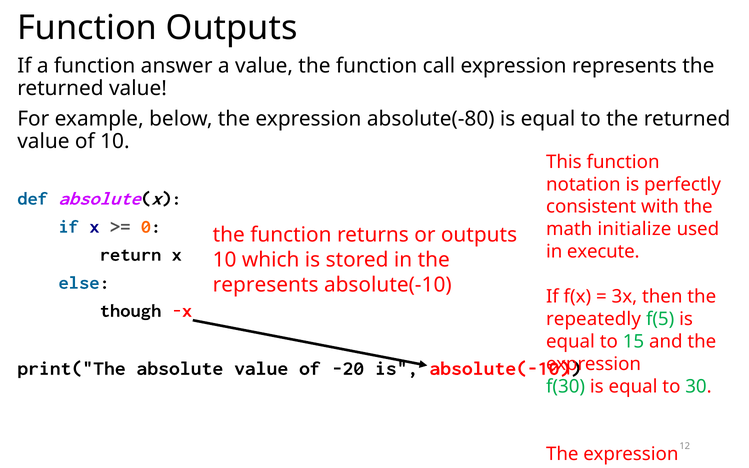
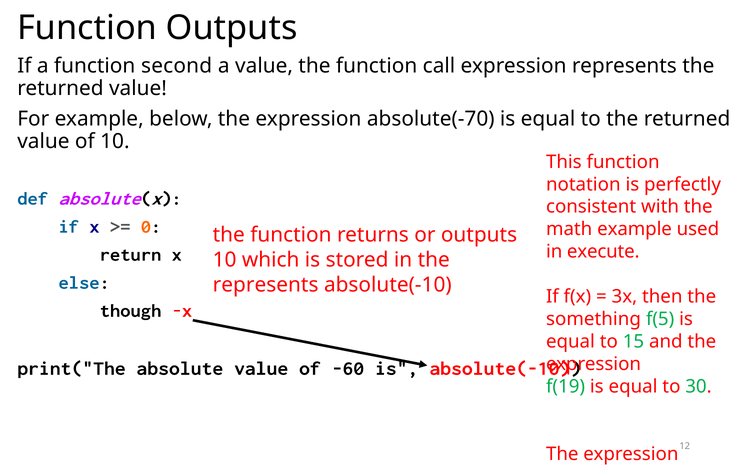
answer: answer -> second (177, 66)
absolute(-80: absolute(-80 -> absolute(-70 (431, 119)
math initialize: initialize -> example (635, 229)
repeatedly: repeatedly -> something (594, 319)
-20: -20 -> -60 (348, 368)
f(30: f(30 -> f(19 (566, 387)
